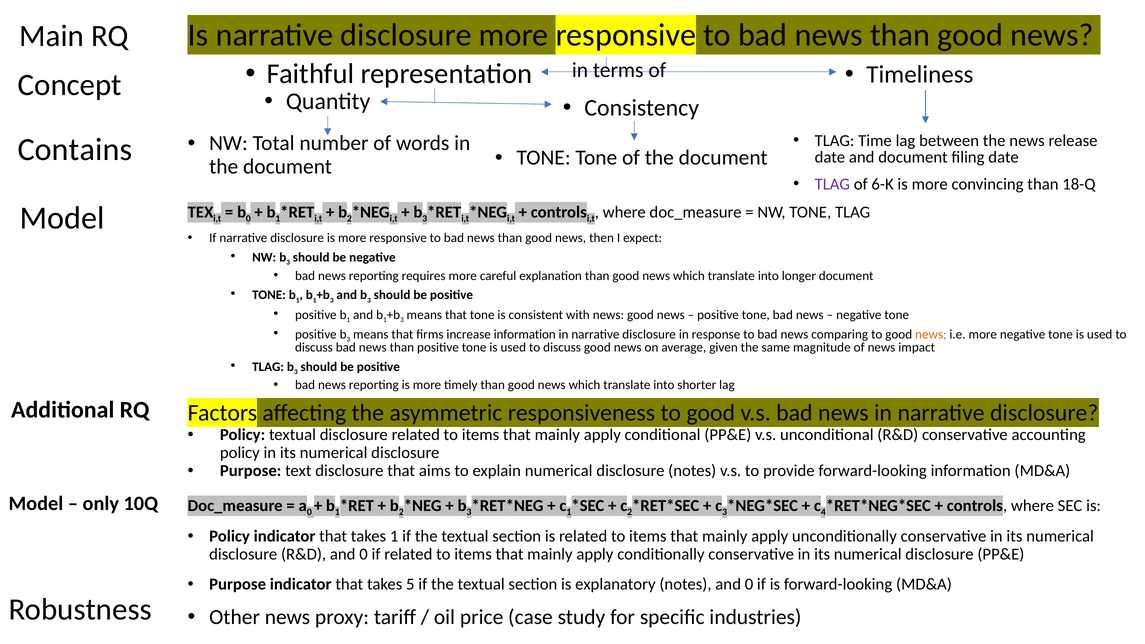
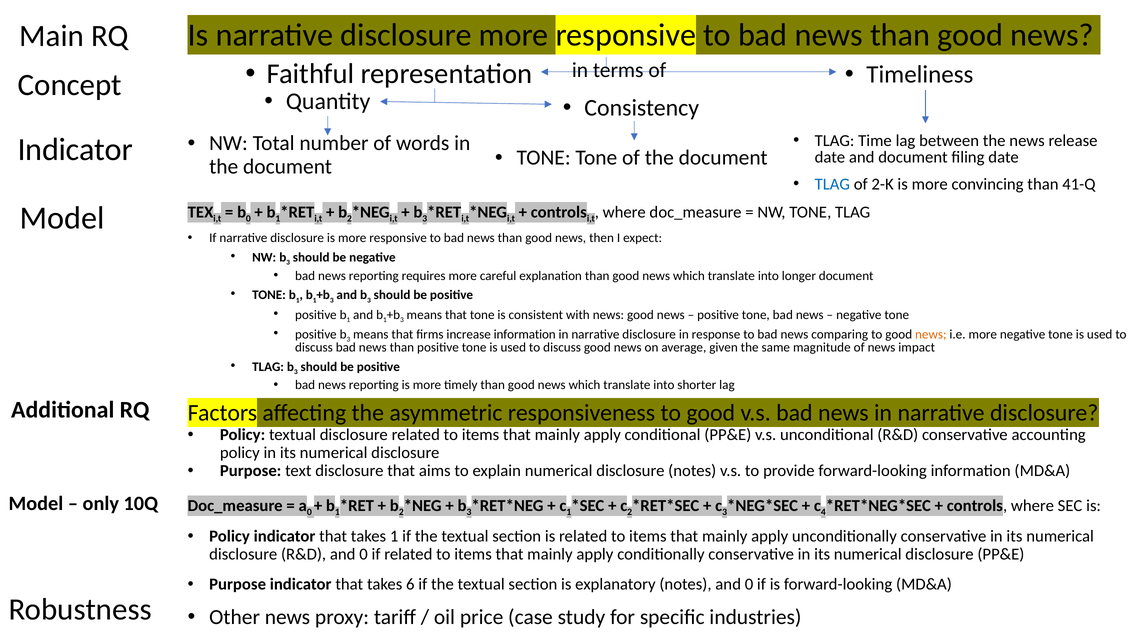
Contains: Contains -> Indicator (75, 150)
TLAG colour: purple -> blue (832, 184)
6-K: 6-K -> 2-K (883, 184)
18-Q: 18-Q -> 41-Q (1079, 184)
5: 5 -> 6 (410, 584)
